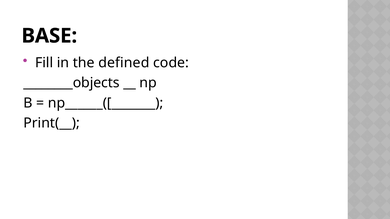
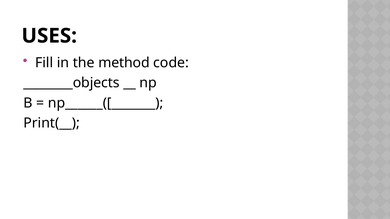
BASE: BASE -> USES (49, 36)
defined: defined -> method (124, 63)
